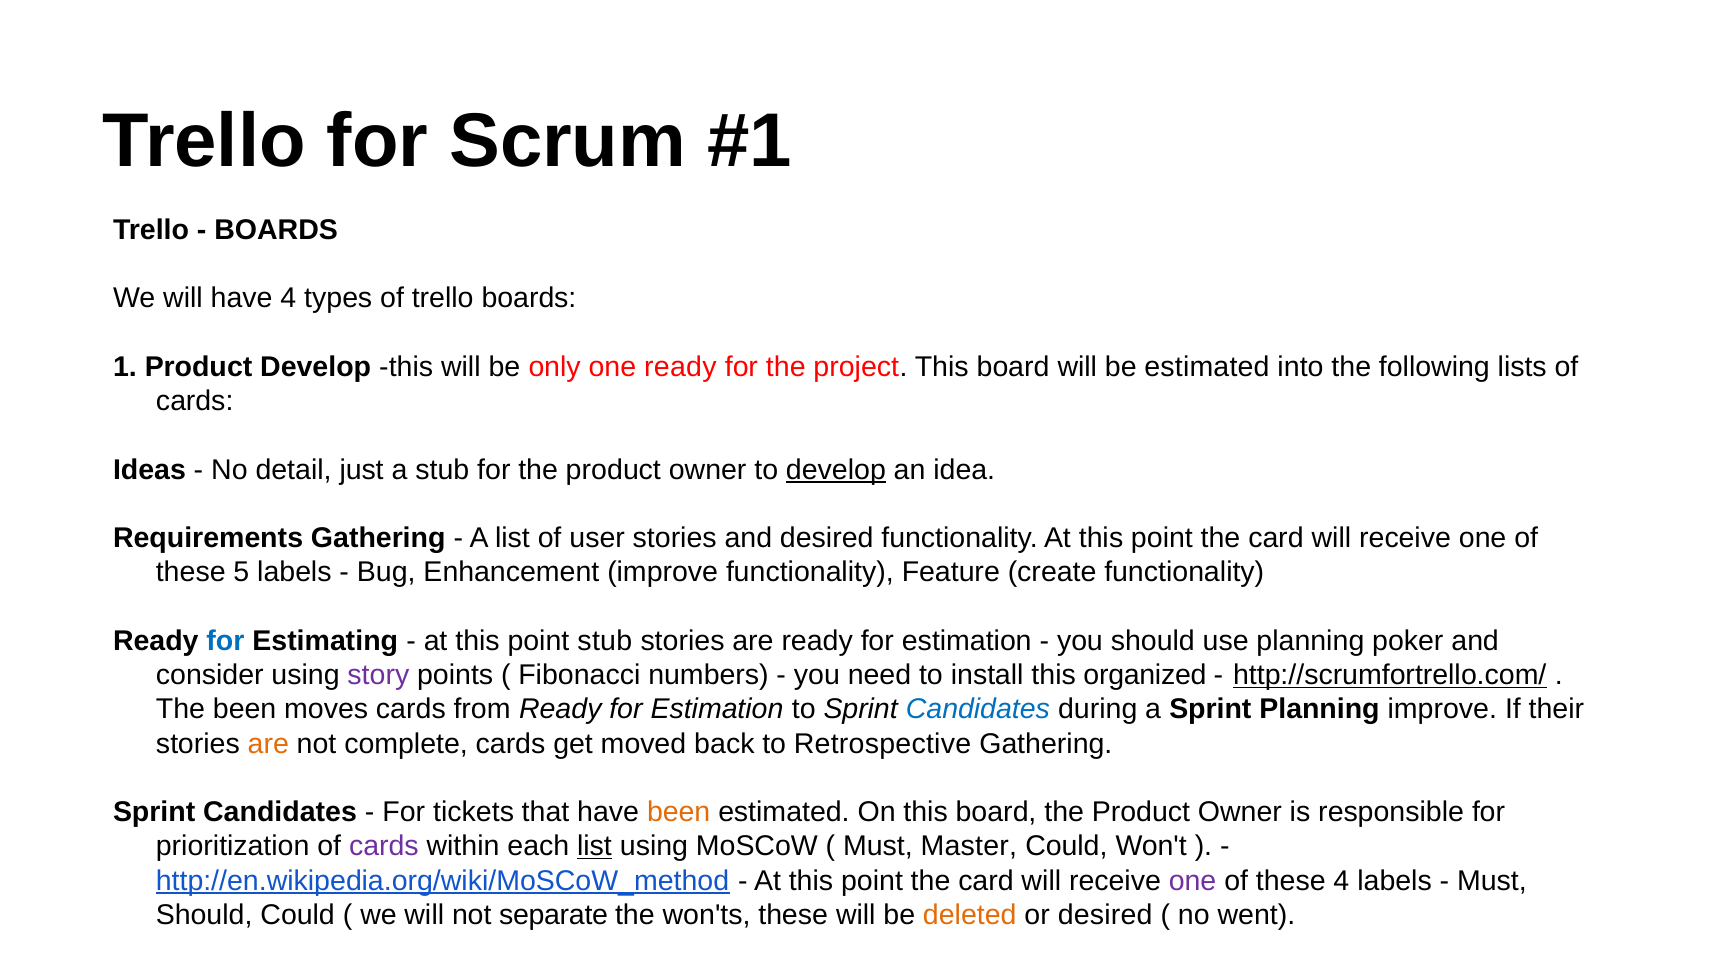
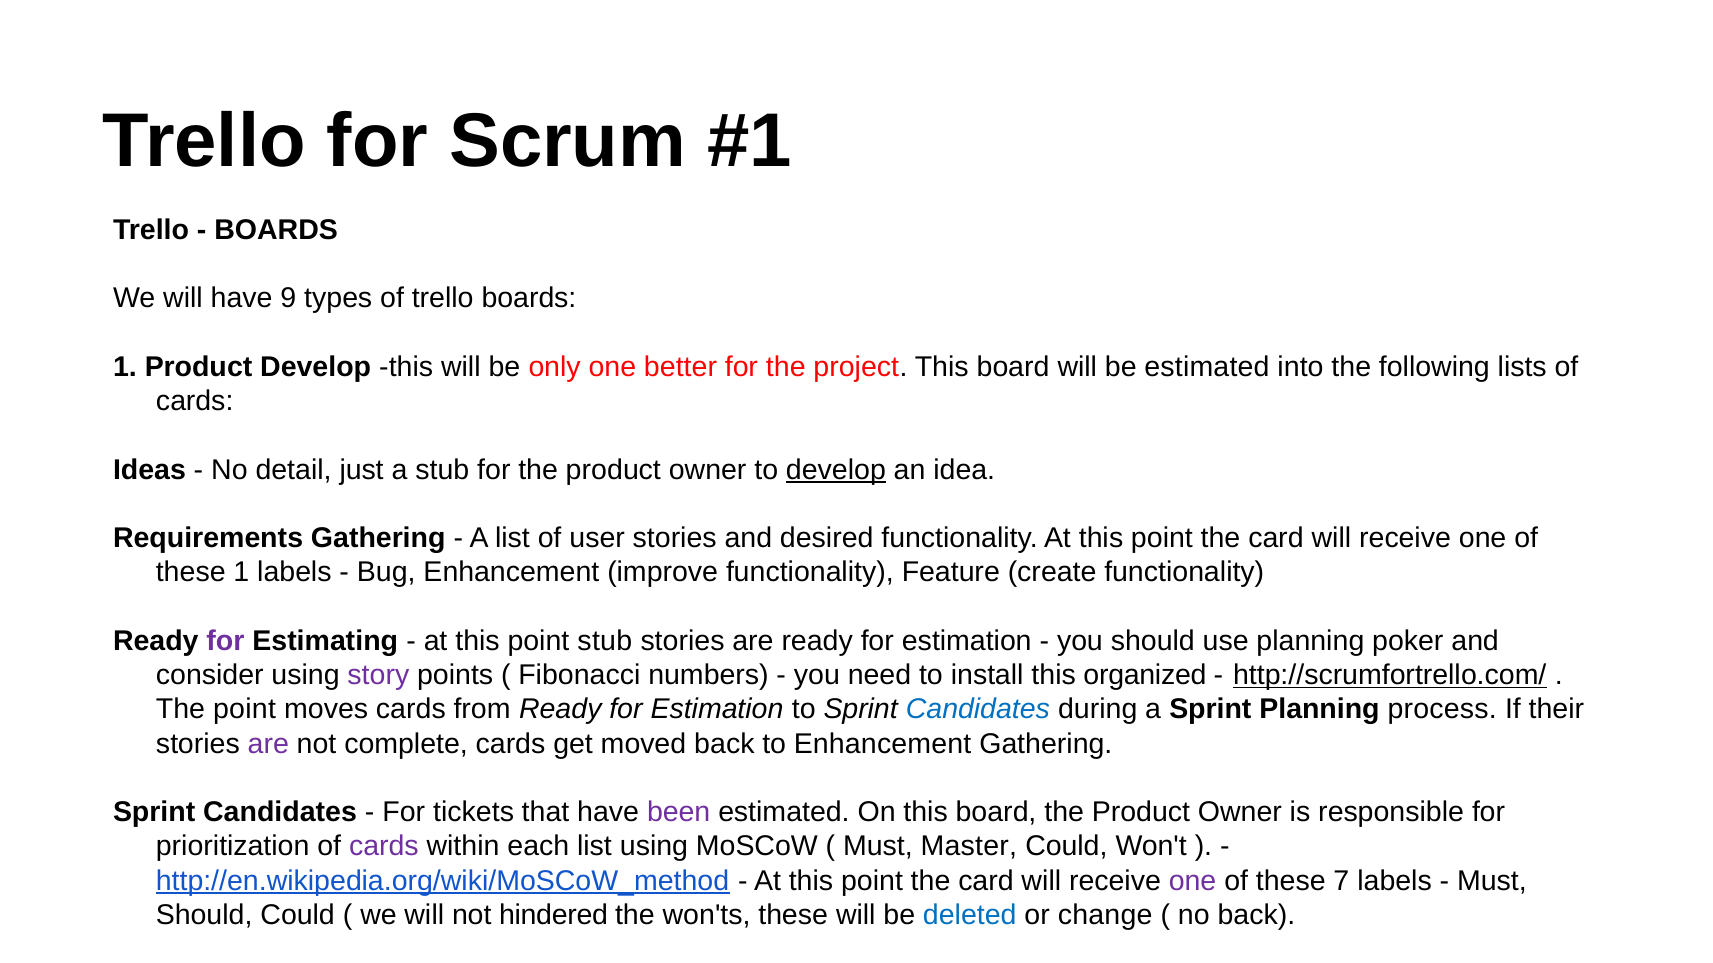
have 4: 4 -> 9 (288, 299)
one ready: ready -> better (681, 367)
these 5: 5 -> 1 (241, 573)
for colour: blue -> purple (225, 641)
The been: been -> point (245, 710)
Planning improve: improve -> process (1442, 710)
are colour: orange -> purple (268, 744)
to Retrospective: Retrospective -> Enhancement (883, 744)
been colour: orange -> purple (679, 813)
list underline: present -> none (594, 847)
these 4: 4 -> 7 (1341, 881)
separate: separate -> hindered (554, 915)
deleted colour: orange -> blue (970, 915)
or desired: desired -> change (1105, 915)
no went: went -> back (1256, 915)
